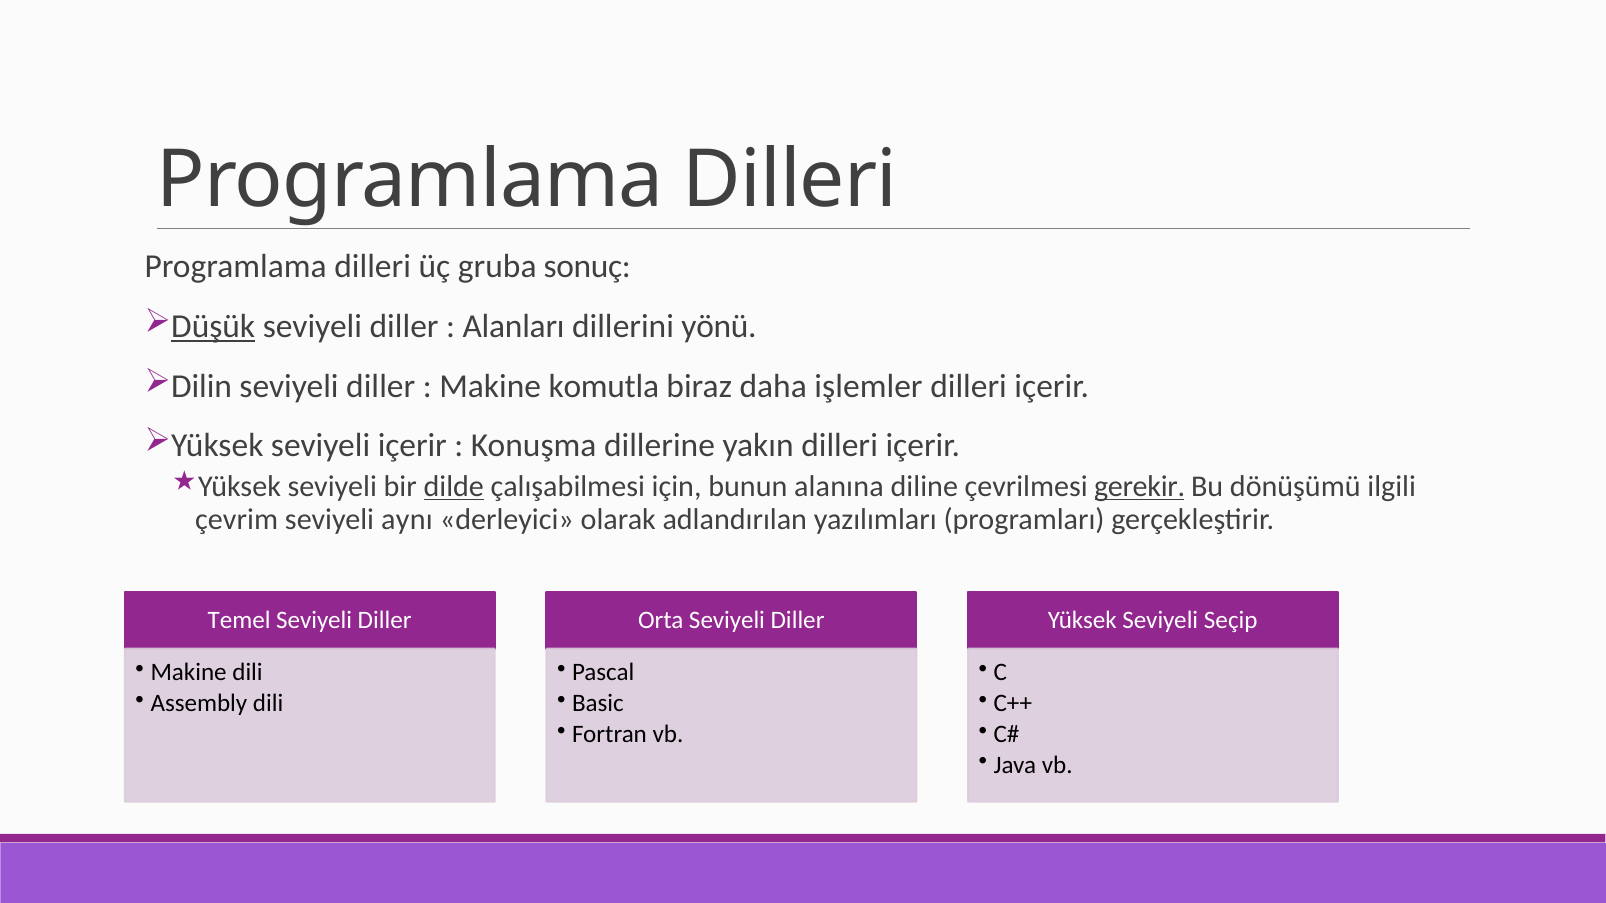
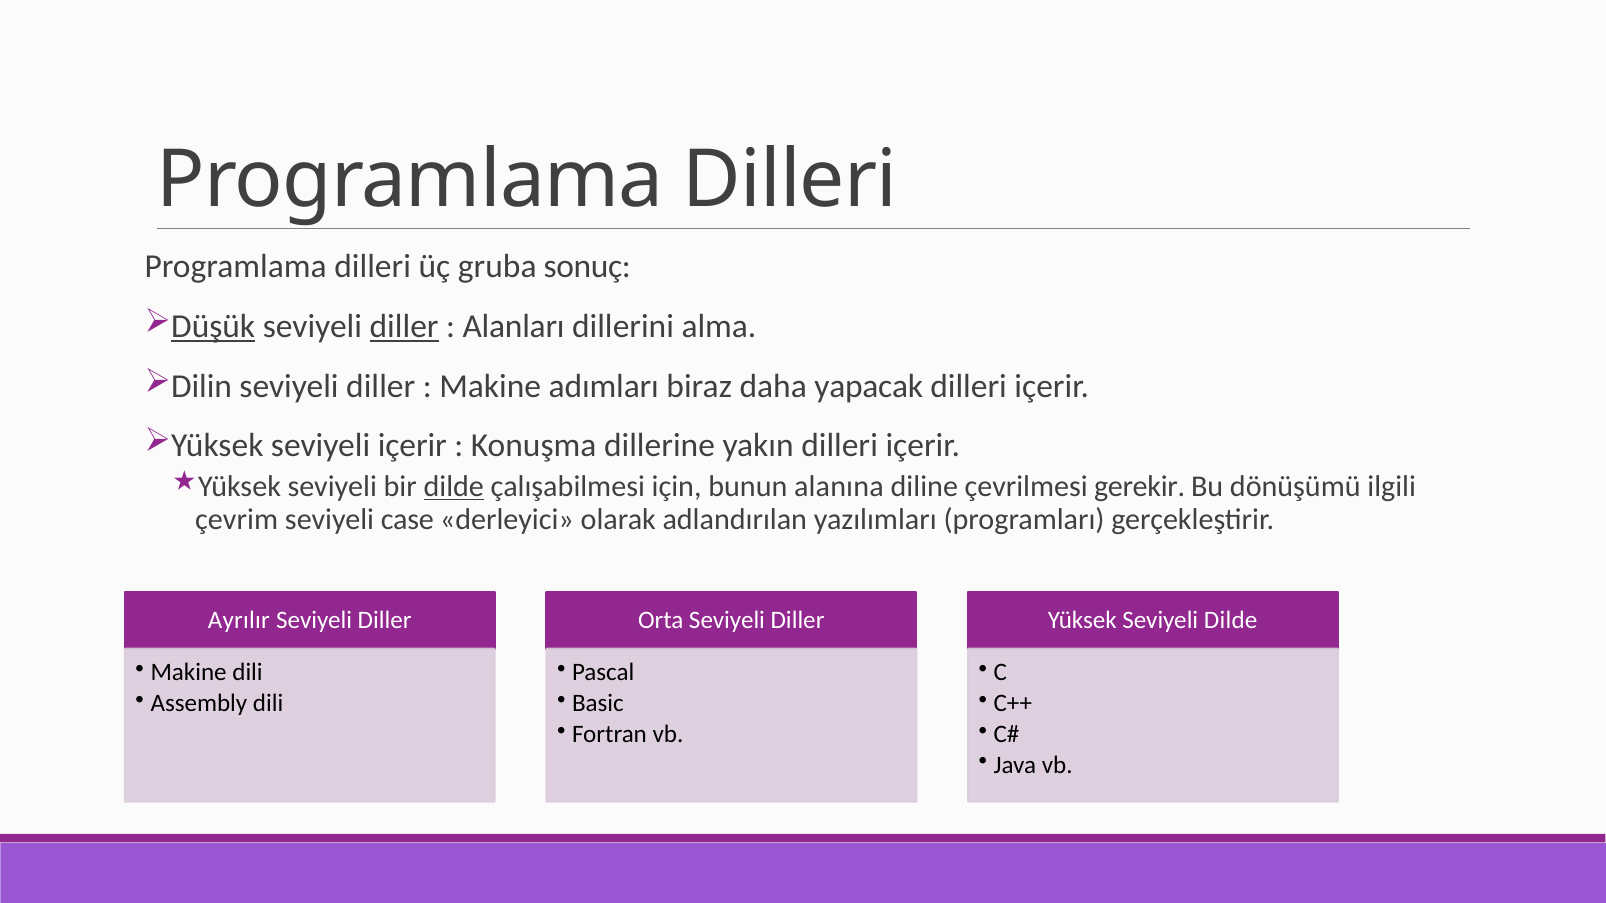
diller underline: none -> present (404, 327)
yönü: yönü -> alma (719, 327)
komutla: komutla -> adımları (604, 386)
işlemler: işlemler -> yapacak (869, 386)
gerekir underline: present -> none (1140, 487)
aynı: aynı -> case (407, 519)
Temel: Temel -> Ayrılır (239, 620)
Seviyeli Seçip: Seçip -> Dilde (1231, 620)
